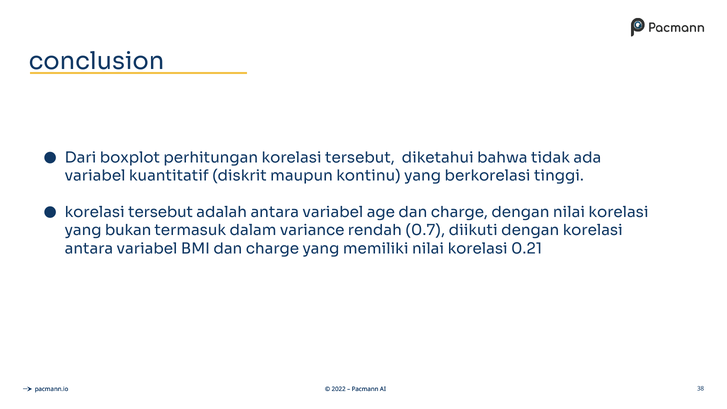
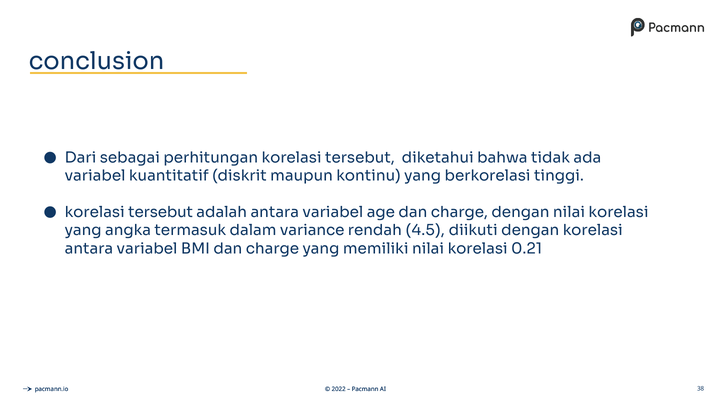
boxplot: boxplot -> sebagai (130, 158)
bukan: bukan -> angka (128, 230)
0.7: 0.7 -> 4.5 (425, 230)
